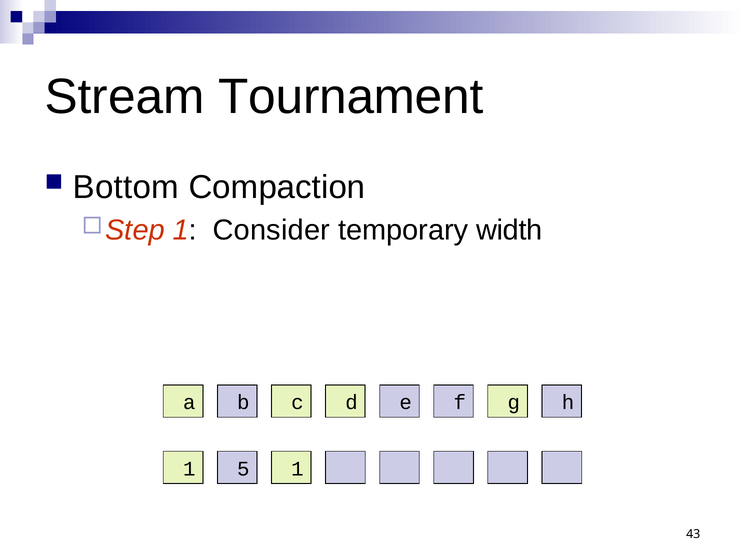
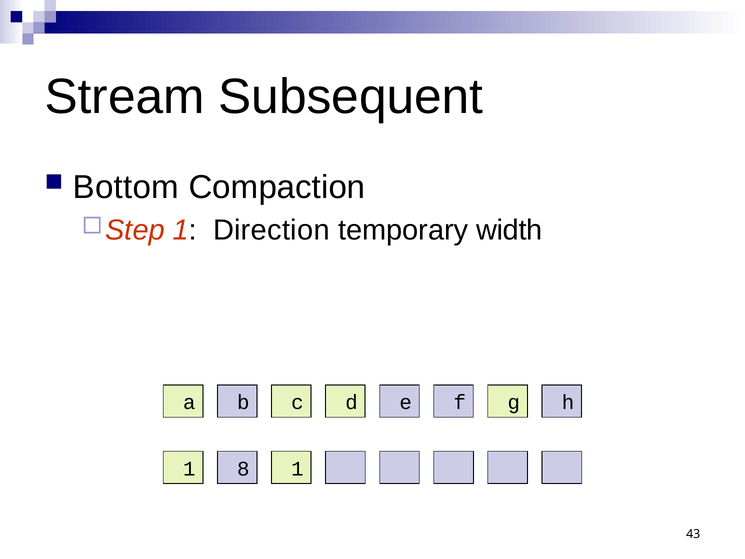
Tournament: Tournament -> Subsequent (351, 97)
Consider: Consider -> Direction (271, 230)
5: 5 -> 8 (243, 469)
